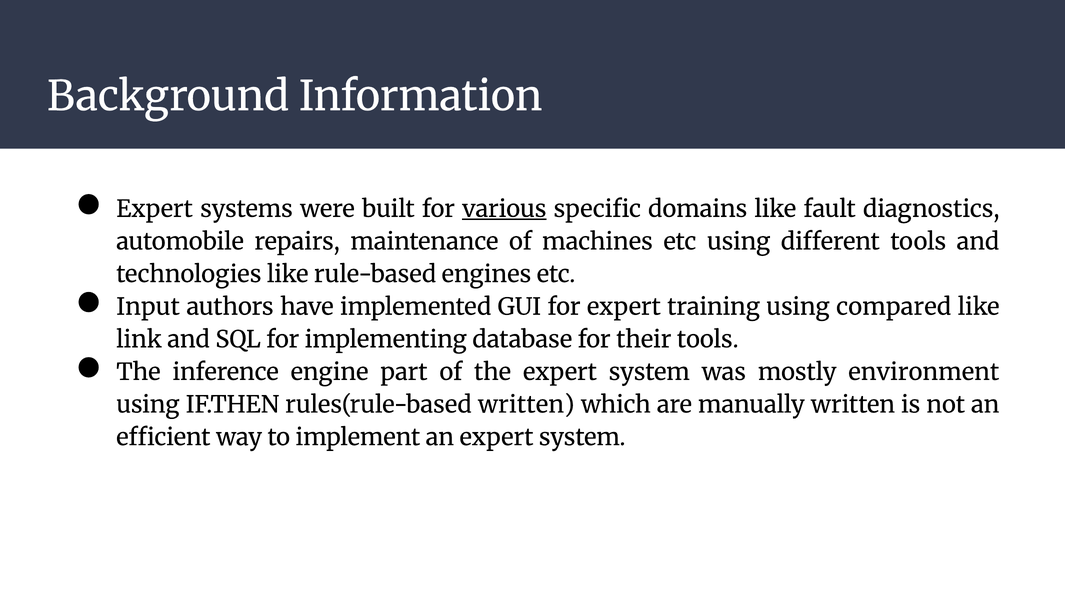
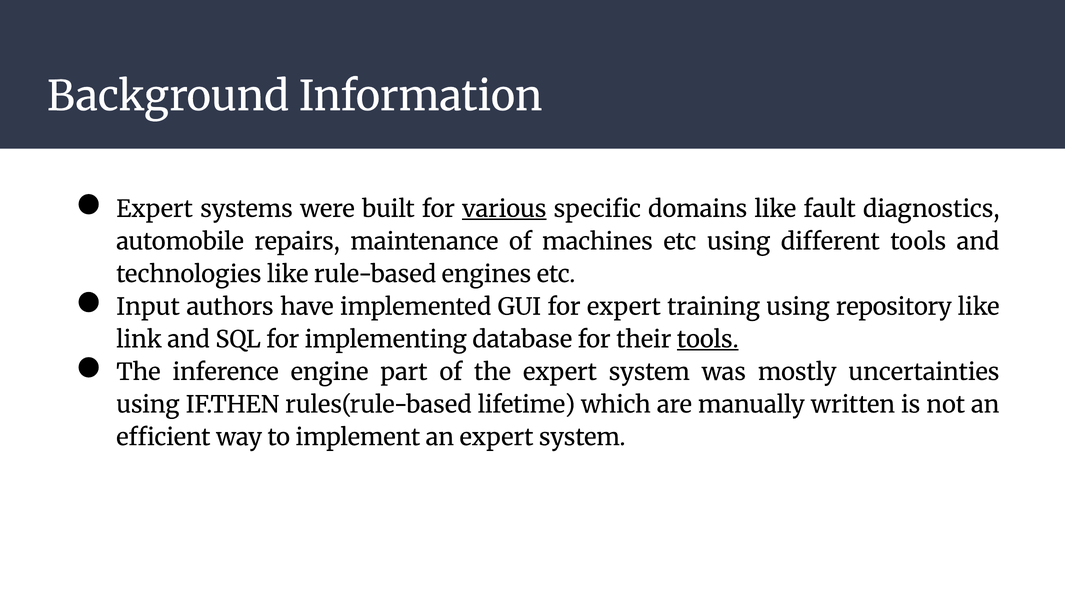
compared: compared -> repository (894, 307)
tools underline: none -> present (708, 340)
environment: environment -> uncertainties (924, 372)
rules(rule-based written: written -> lifetime (526, 405)
